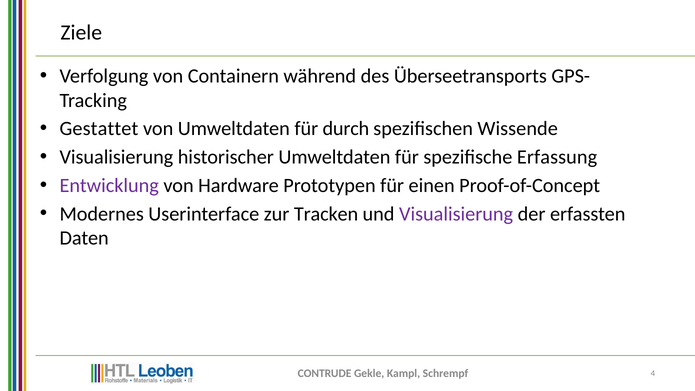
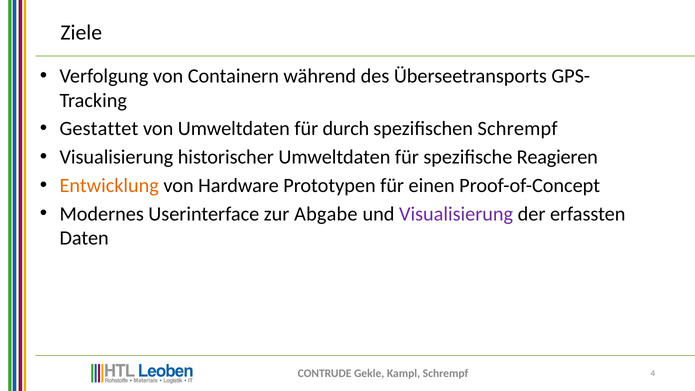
spezifischen Wissende: Wissende -> Schrempf (518, 129)
Erfassung: Erfassung -> Reagieren (557, 157)
Entwicklung colour: purple -> orange (109, 185)
Tracken: Tracken -> Abgabe (326, 214)
